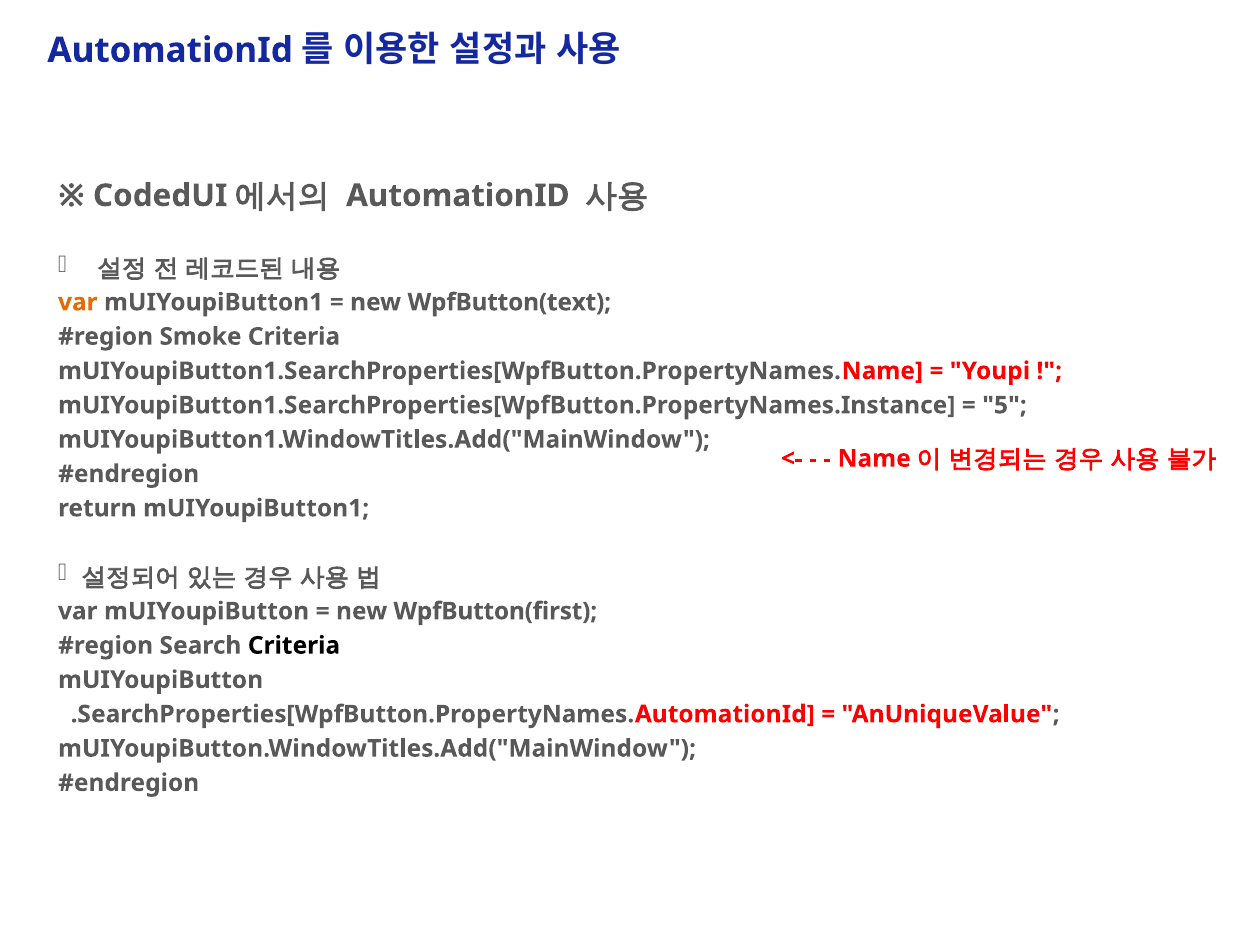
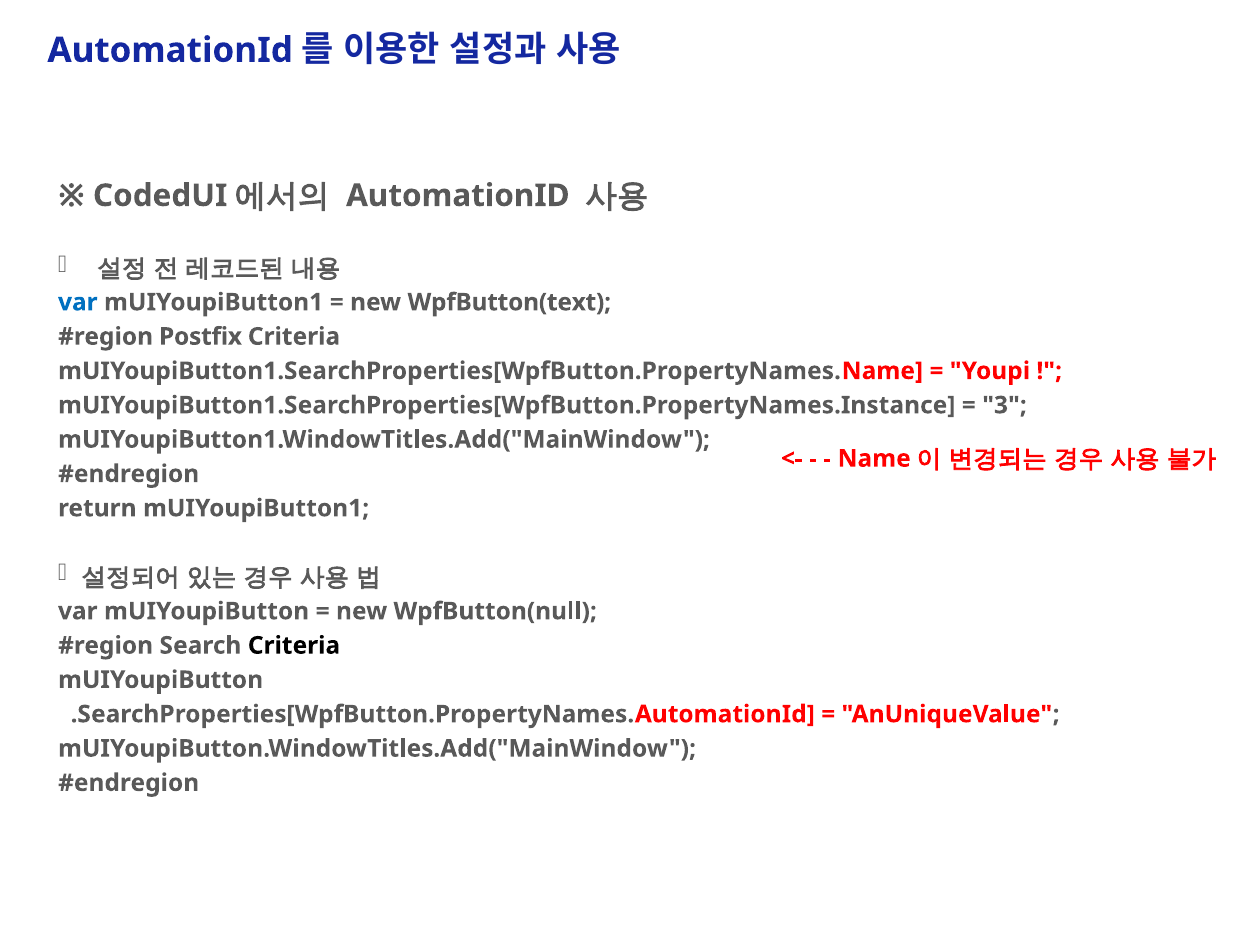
var colour: orange -> blue (78, 302)
Smoke: Smoke -> Postfix (201, 337)
5: 5 -> 3 (1005, 405)
WpfButton(first: WpfButton(first -> WpfButton(null (495, 611)
